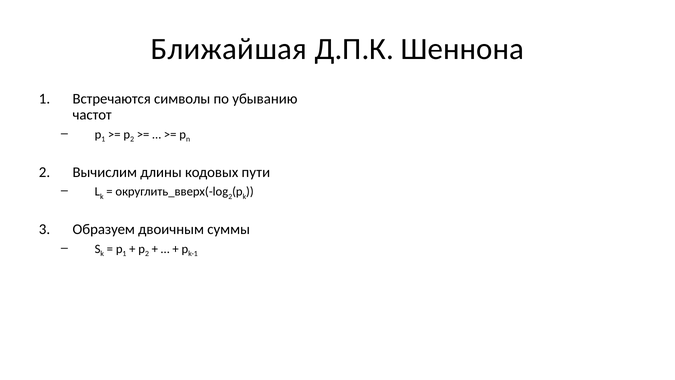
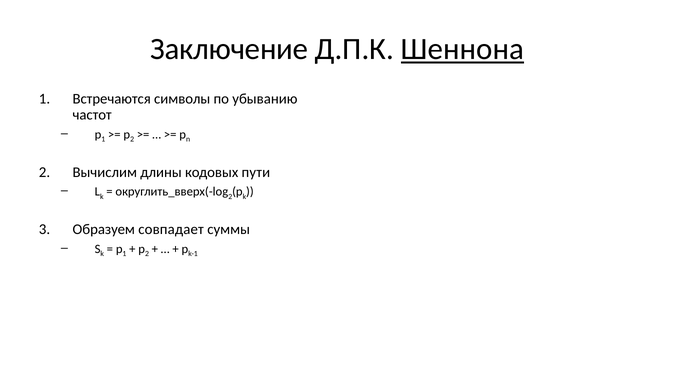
Ближайшая: Ближайшая -> Заключение (229, 49)
Шеннона underline: none -> present (462, 49)
двоичным: двоичным -> совпадает (171, 229)
